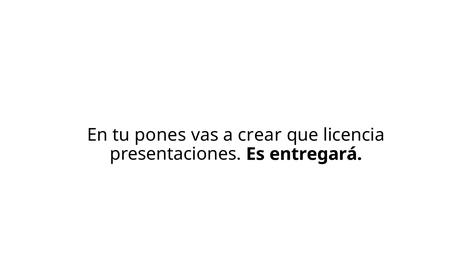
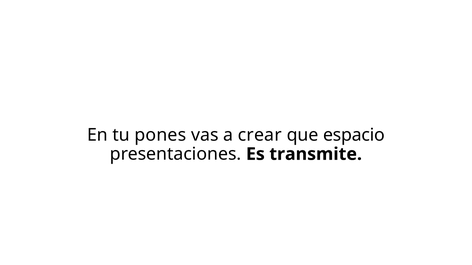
licencia: licencia -> espacio (354, 135)
entregará: entregará -> transmite (316, 154)
